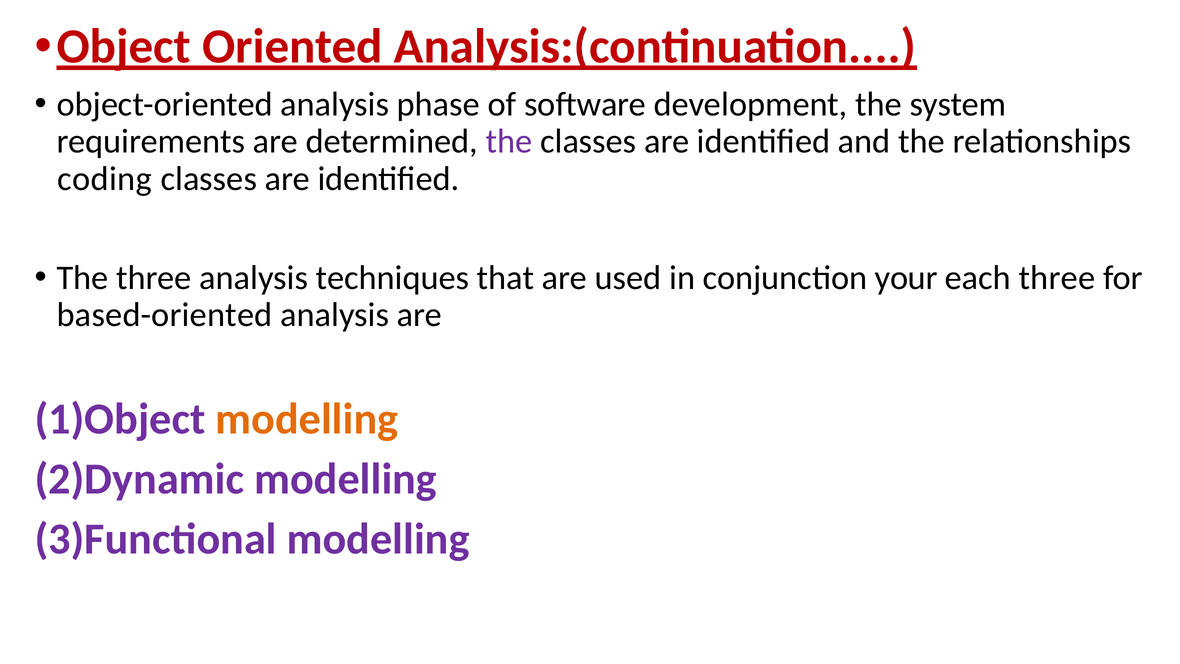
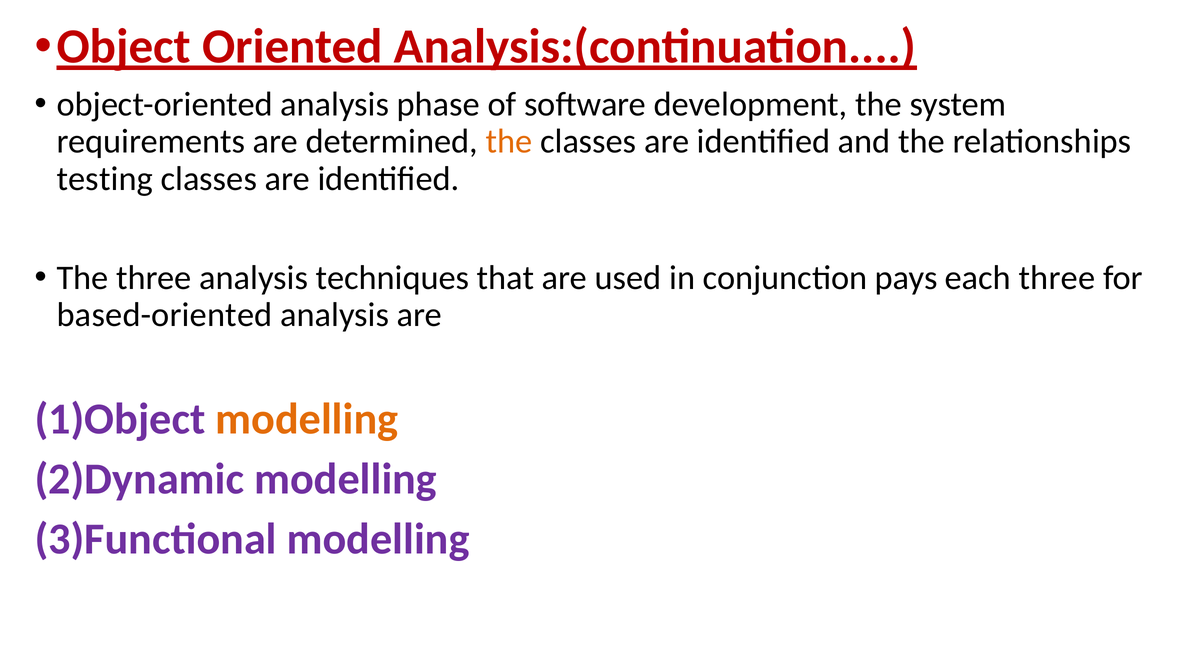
the colour: purple -> orange (509, 141)
coding: coding -> testing (105, 179)
your: your -> pays (906, 278)
